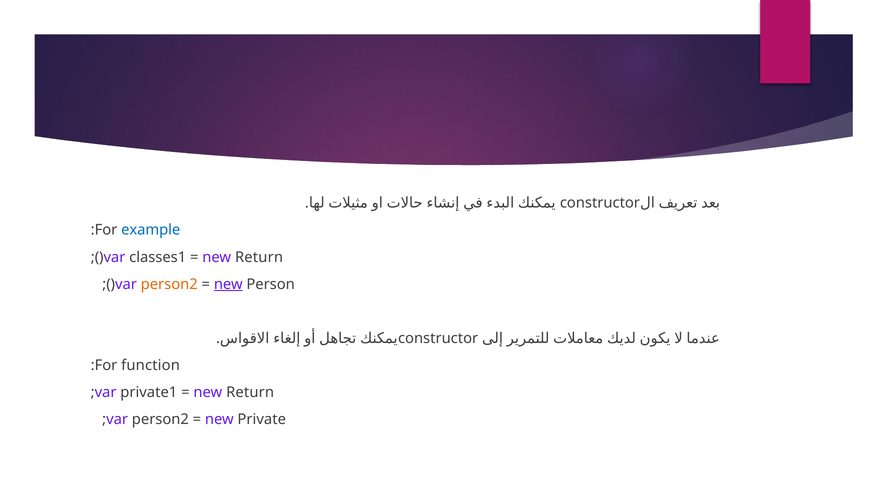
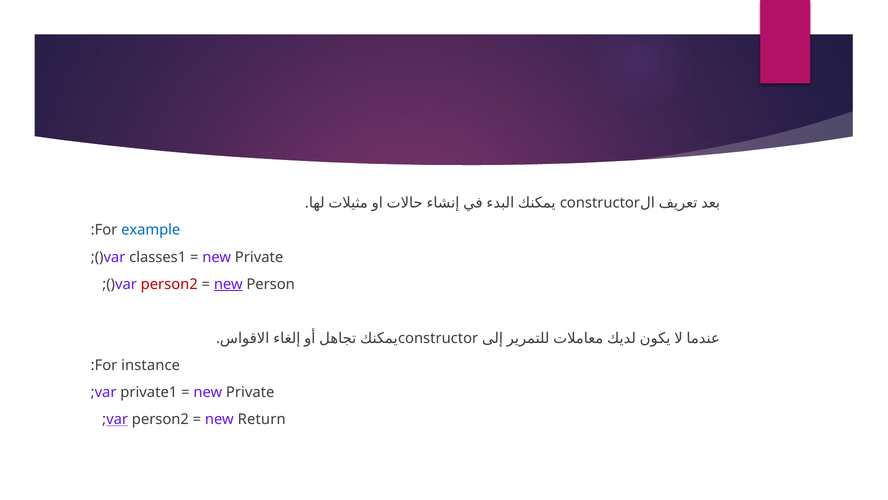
Return: Return -> Private (259, 257)
person2 colour: orange -> red (169, 284)
function: function -> instance (151, 365)
Return: Return -> Private (250, 392)
var underline: none -> present (117, 419)
Private: Private -> Return (262, 419)
